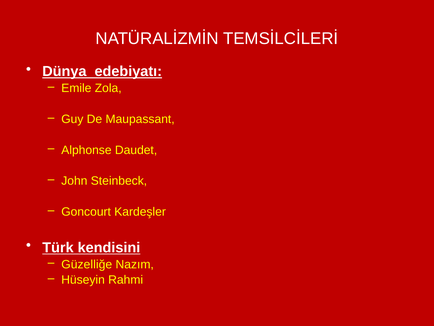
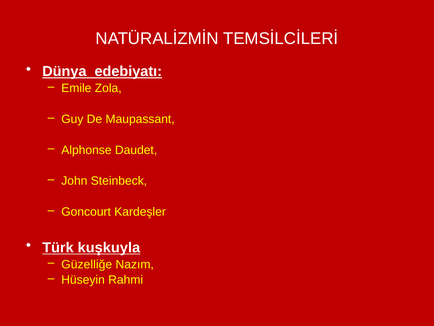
kendisini: kendisini -> kuşkuyla (109, 247)
